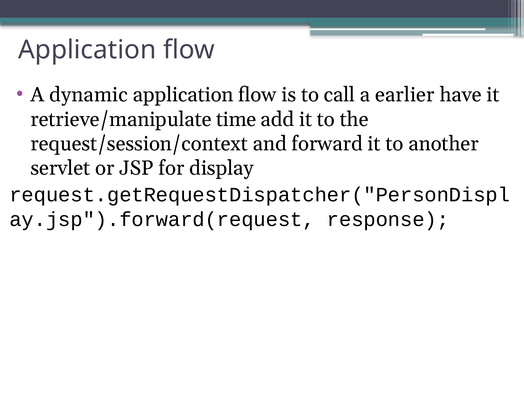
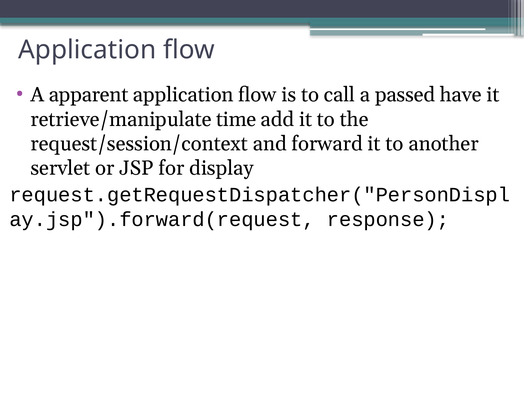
dynamic: dynamic -> apparent (89, 95)
earlier: earlier -> passed (405, 95)
